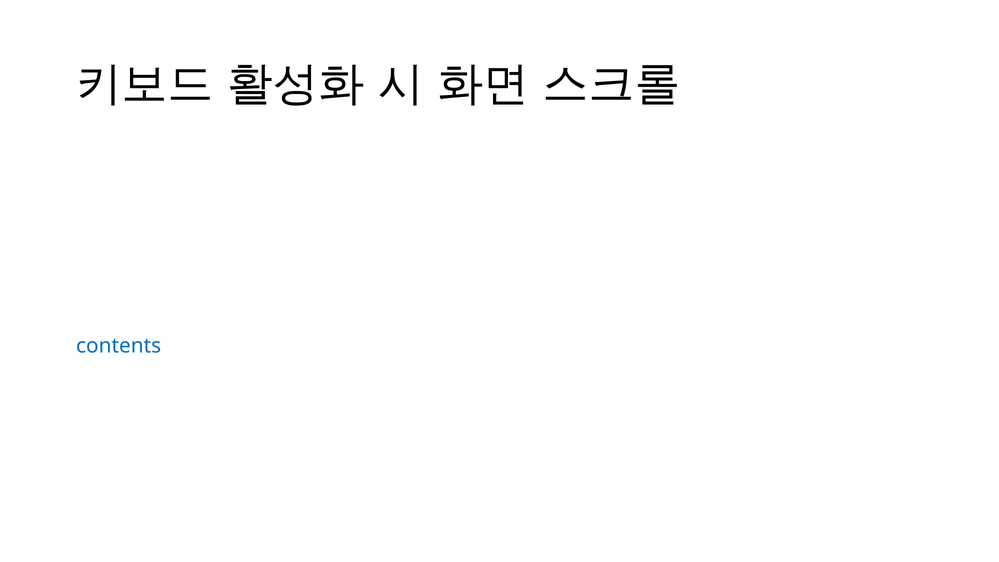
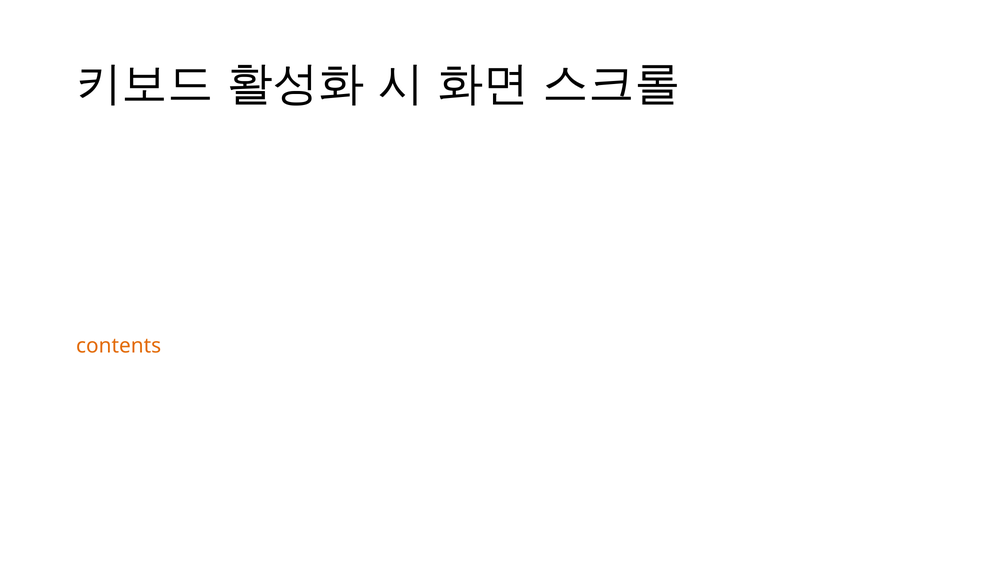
contents colour: blue -> orange (119, 346)
